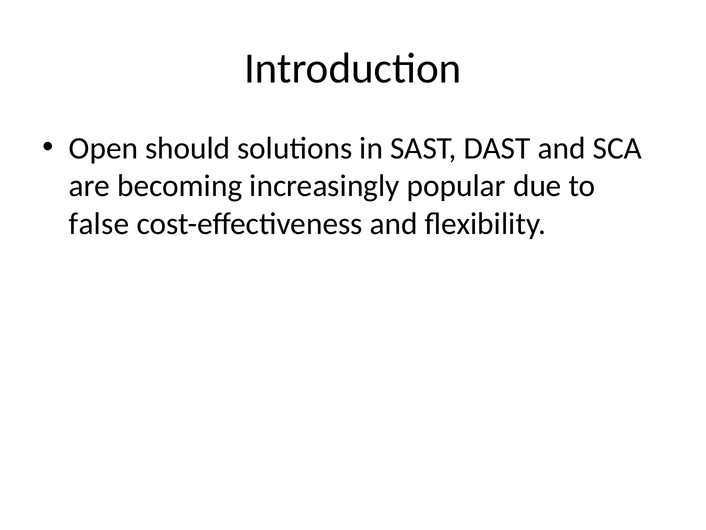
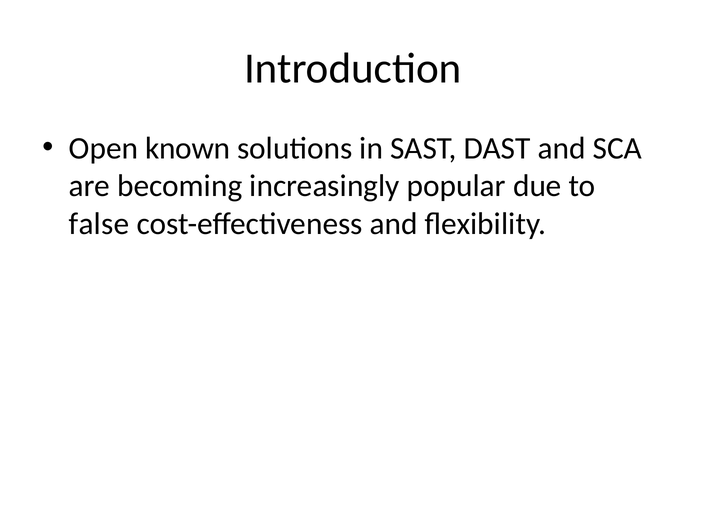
should: should -> known (188, 148)
